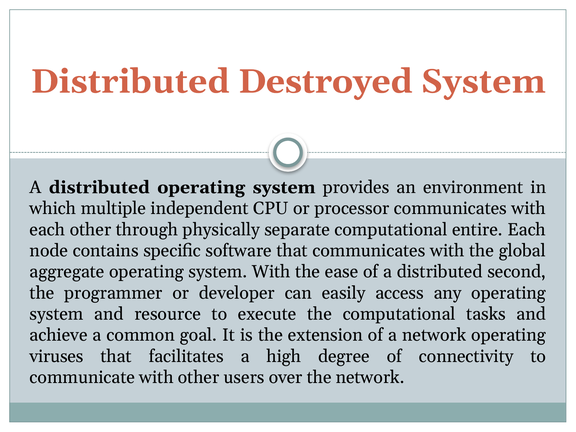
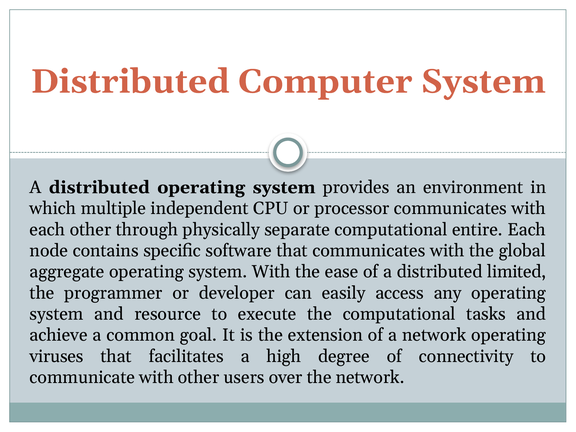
Destroyed: Destroyed -> Computer (325, 82)
second: second -> limited (517, 272)
